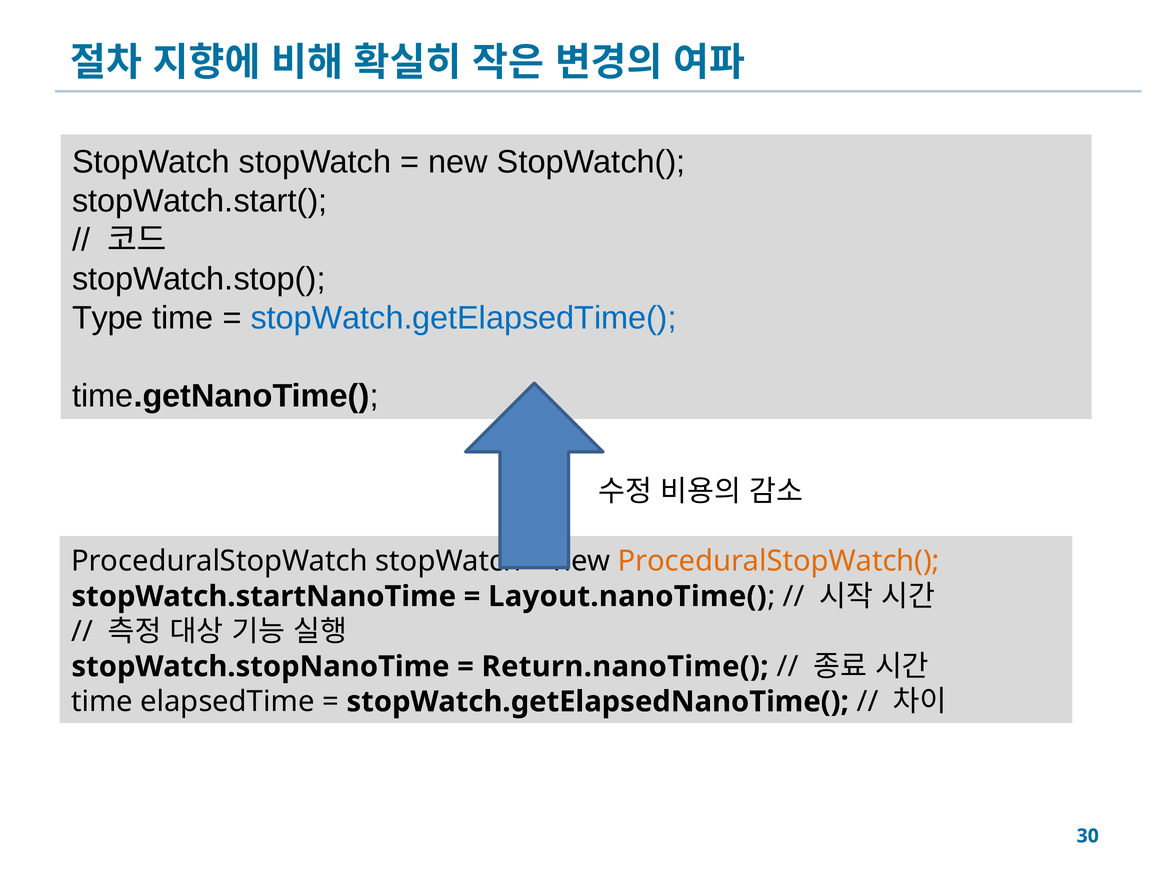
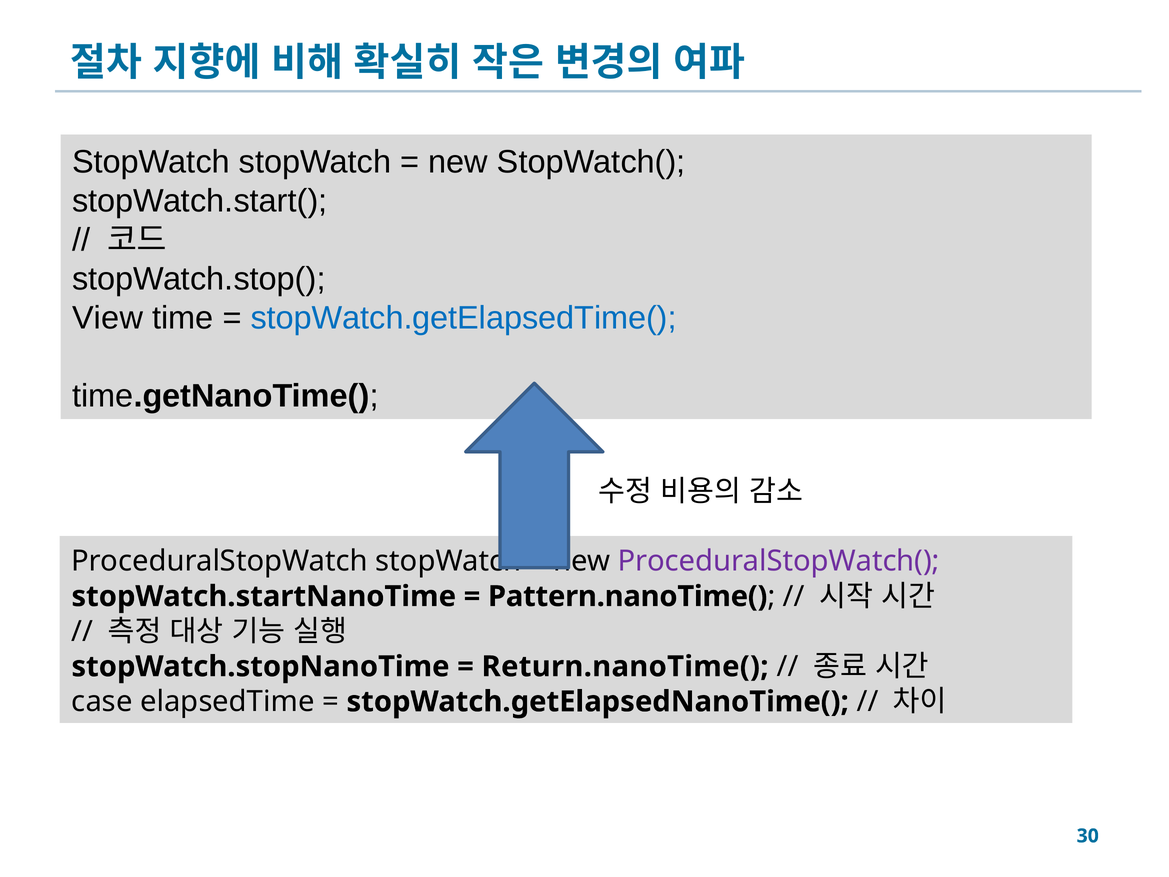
Type: Type -> View (108, 318)
ProceduralStopWatch( colour: orange -> purple (779, 561)
Layout.nanoTime(: Layout.nanoTime( -> Pattern.nanoTime( (628, 596)
time: time -> case (102, 701)
